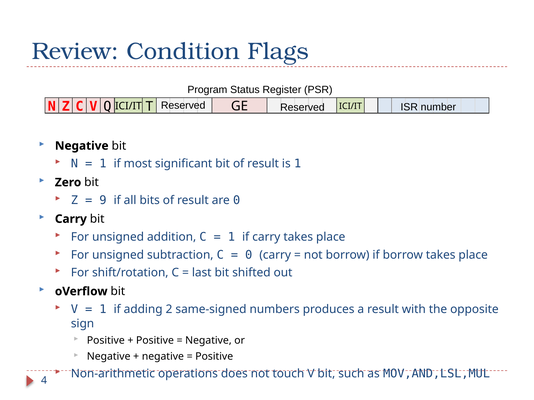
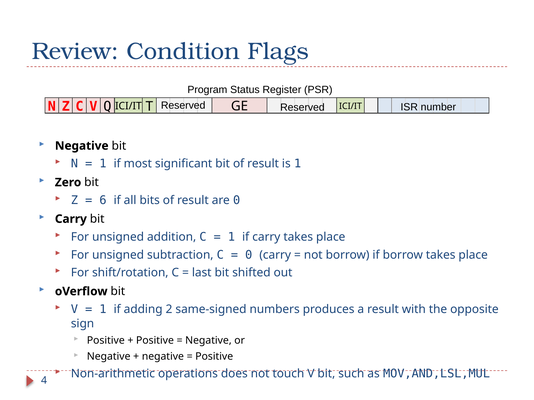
9: 9 -> 6 (103, 201)
